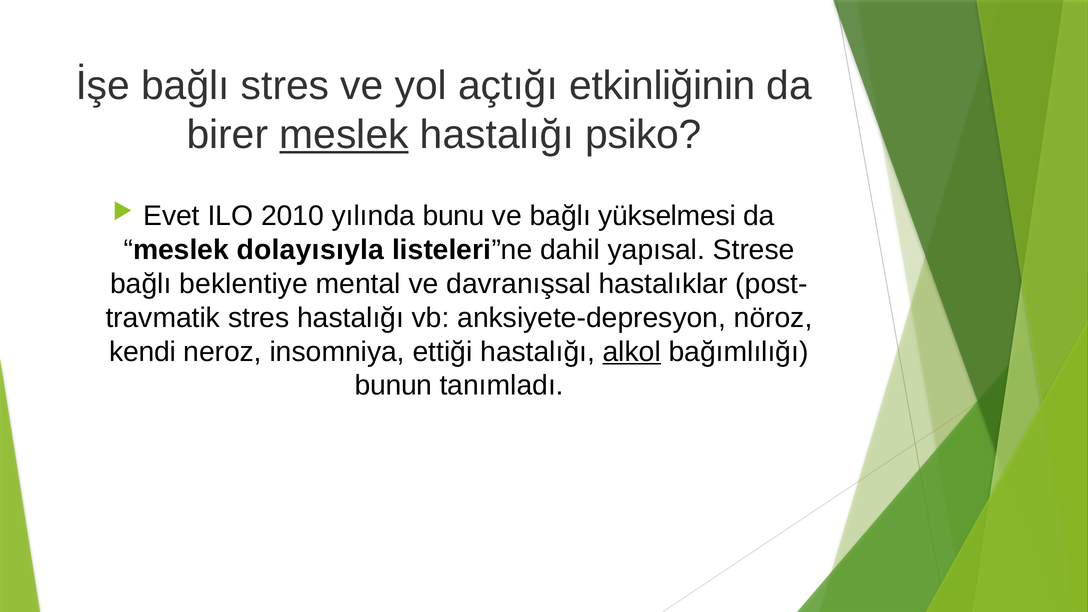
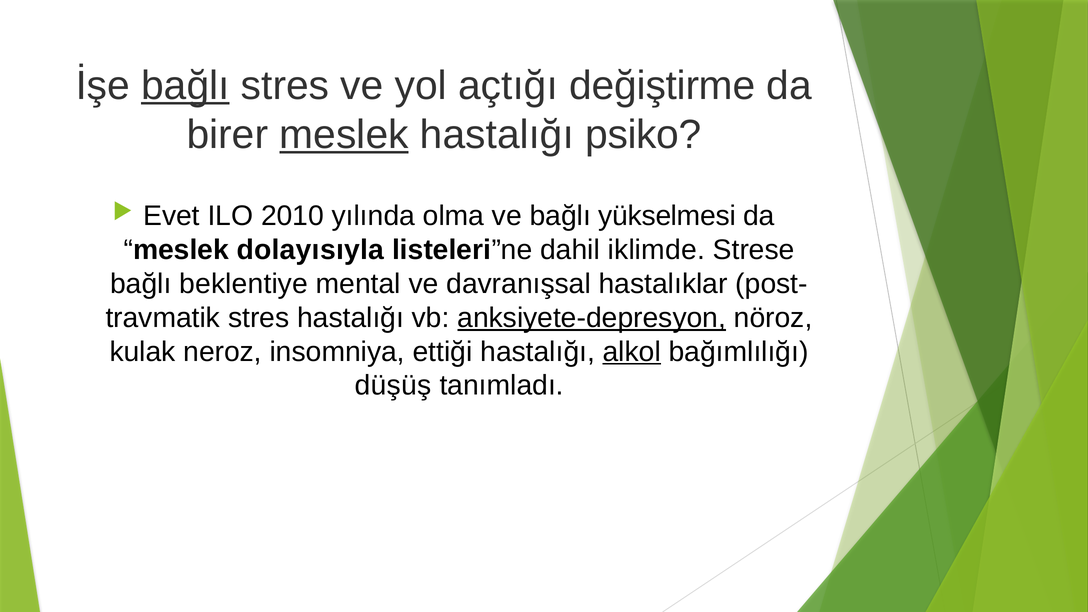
bağlı underline: none -> present (185, 86)
etkinliğinin: etkinliğinin -> değiştirme (662, 86)
bunu: bunu -> olma (453, 216)
yapısal: yapısal -> iklimde (656, 250)
anksiyete-depresyon underline: none -> present (592, 318)
kendi: kendi -> kulak (143, 352)
bunun: bunun -> düşüş (393, 386)
